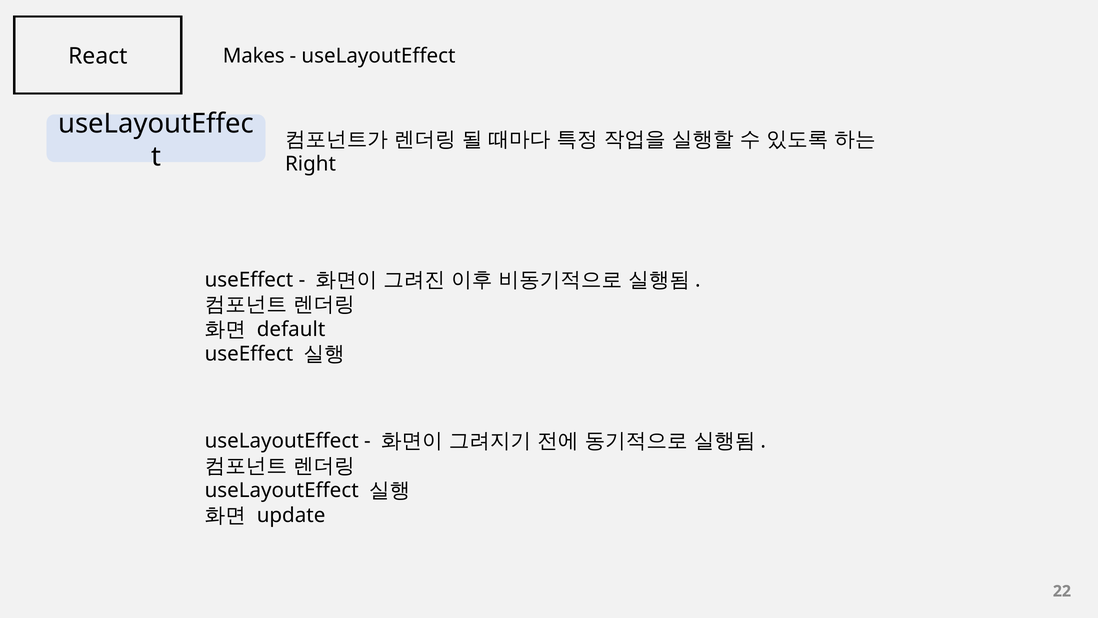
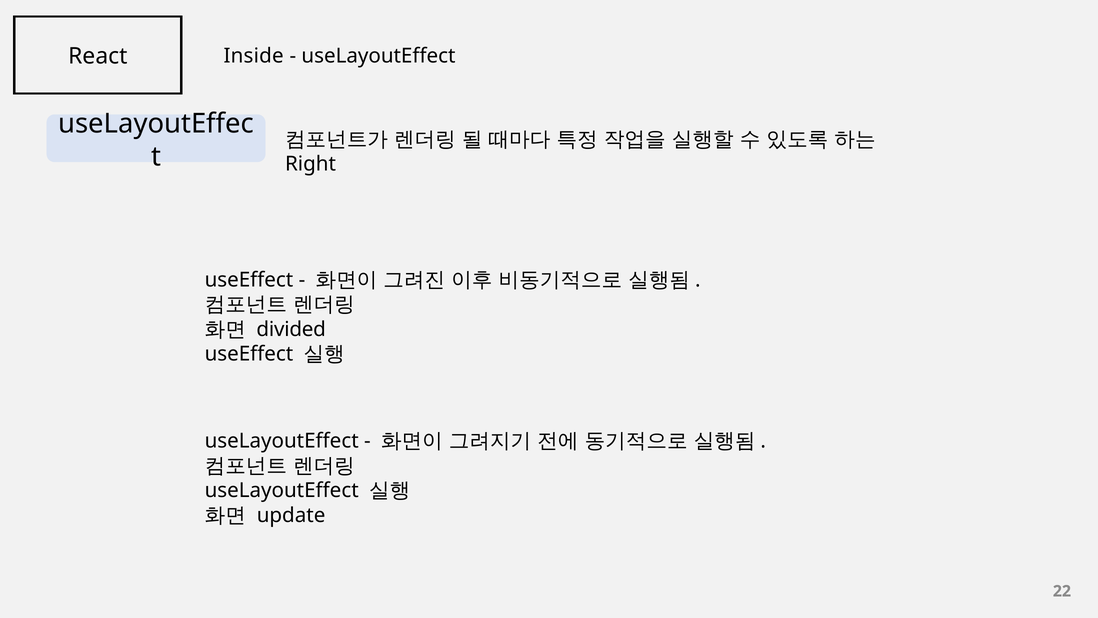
Makes: Makes -> Inside (254, 56)
default: default -> divided (291, 329)
